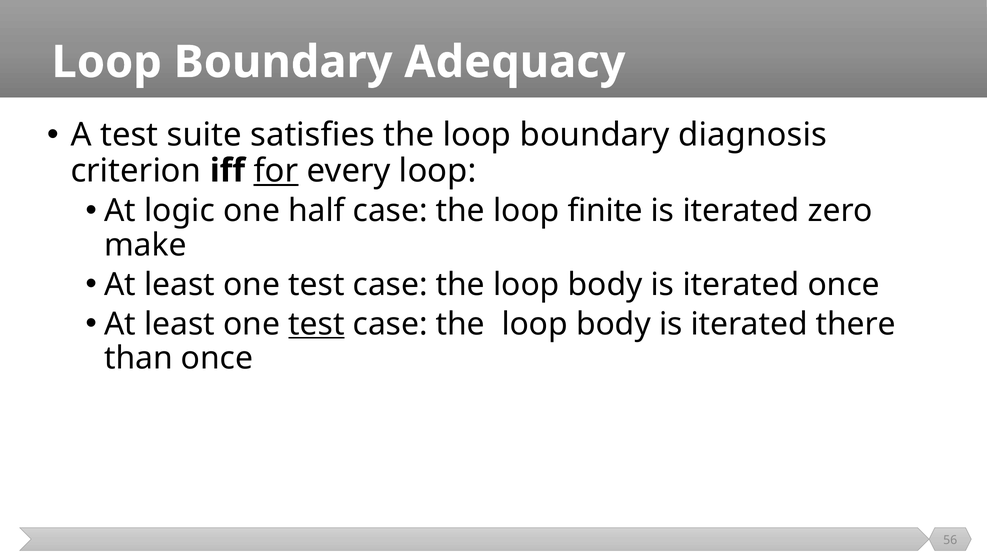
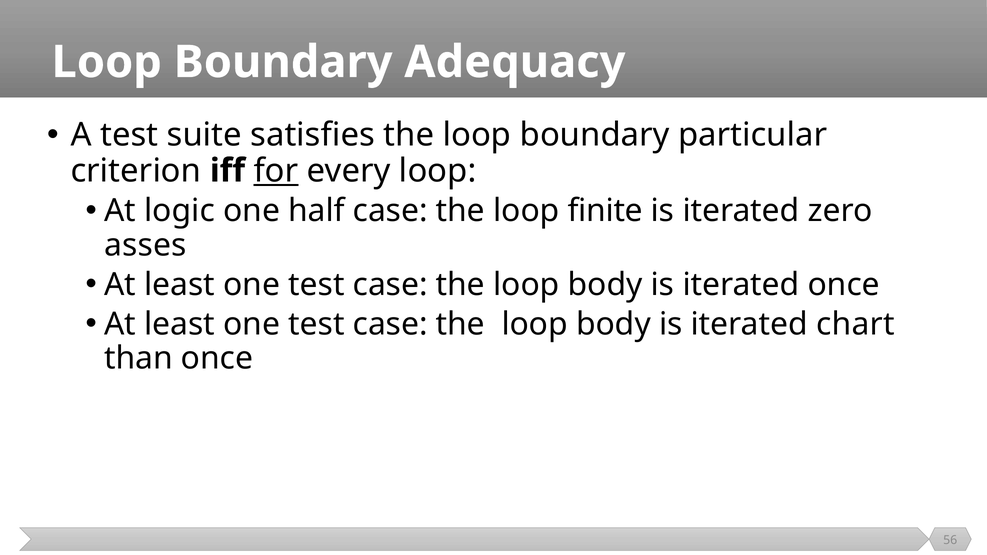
diagnosis: diagnosis -> particular (753, 135)
make: make -> asses (145, 245)
test underline: present -> none (316, 324)
there: there -> chart (856, 324)
